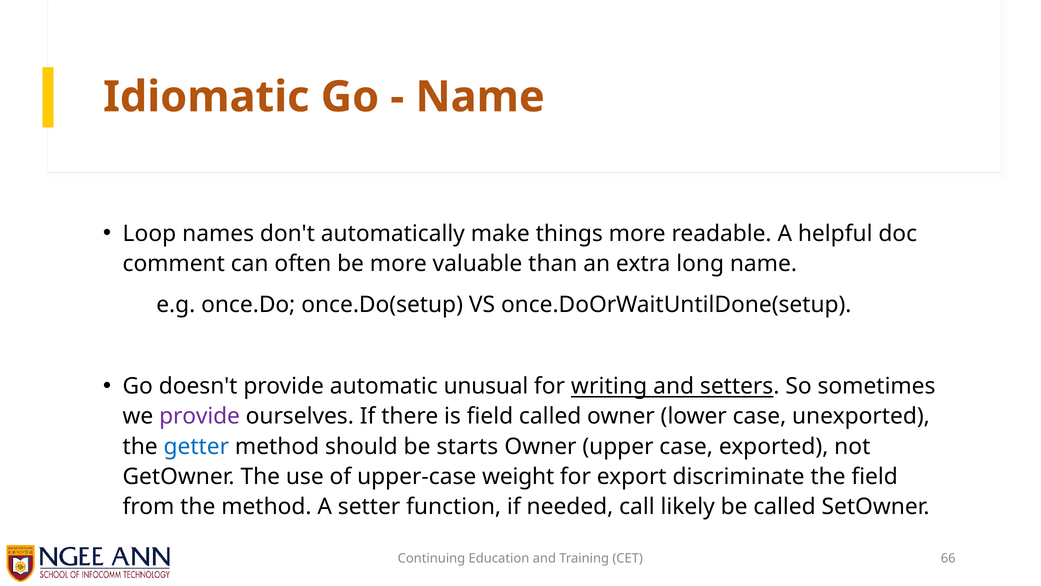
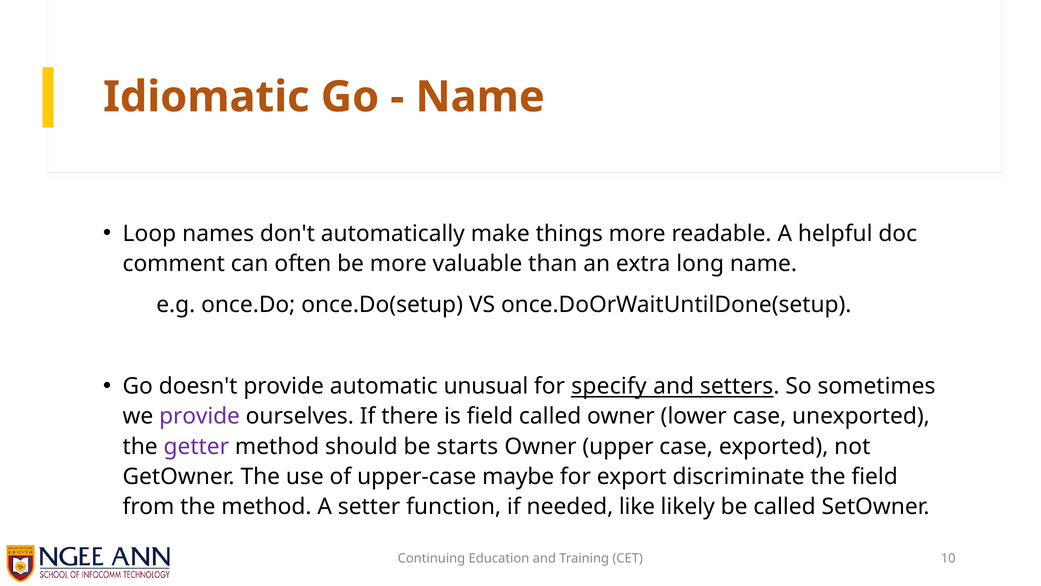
writing: writing -> specify (609, 386)
getter colour: blue -> purple (196, 446)
weight: weight -> maybe (518, 476)
call: call -> like (637, 506)
66: 66 -> 10 (948, 558)
